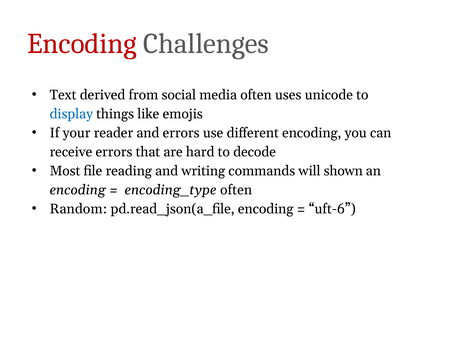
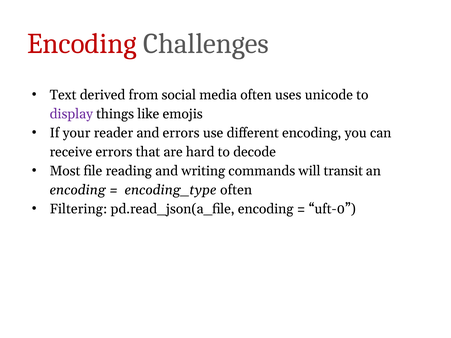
display colour: blue -> purple (71, 114)
shown: shown -> transit (343, 171)
Random: Random -> Filtering (78, 209)
uft-6: uft-6 -> uft-0 (332, 209)
